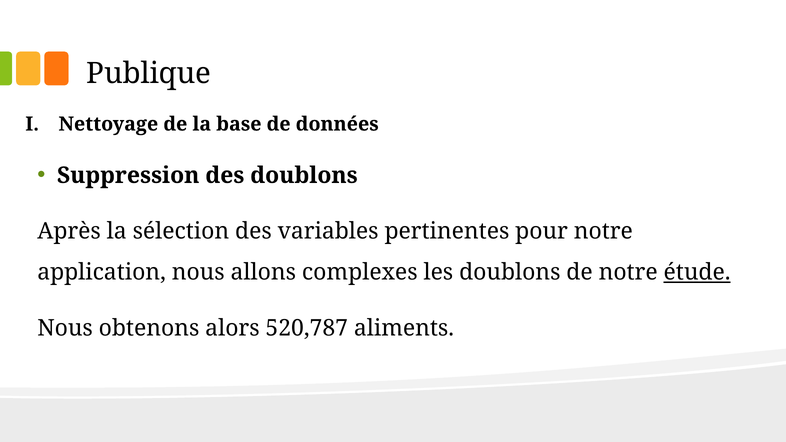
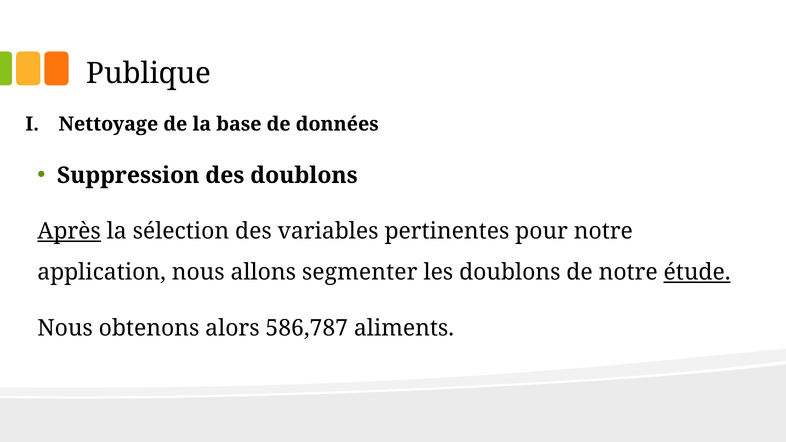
Après underline: none -> present (69, 231)
complexes: complexes -> segmenter (360, 273)
520,787: 520,787 -> 586,787 (307, 328)
